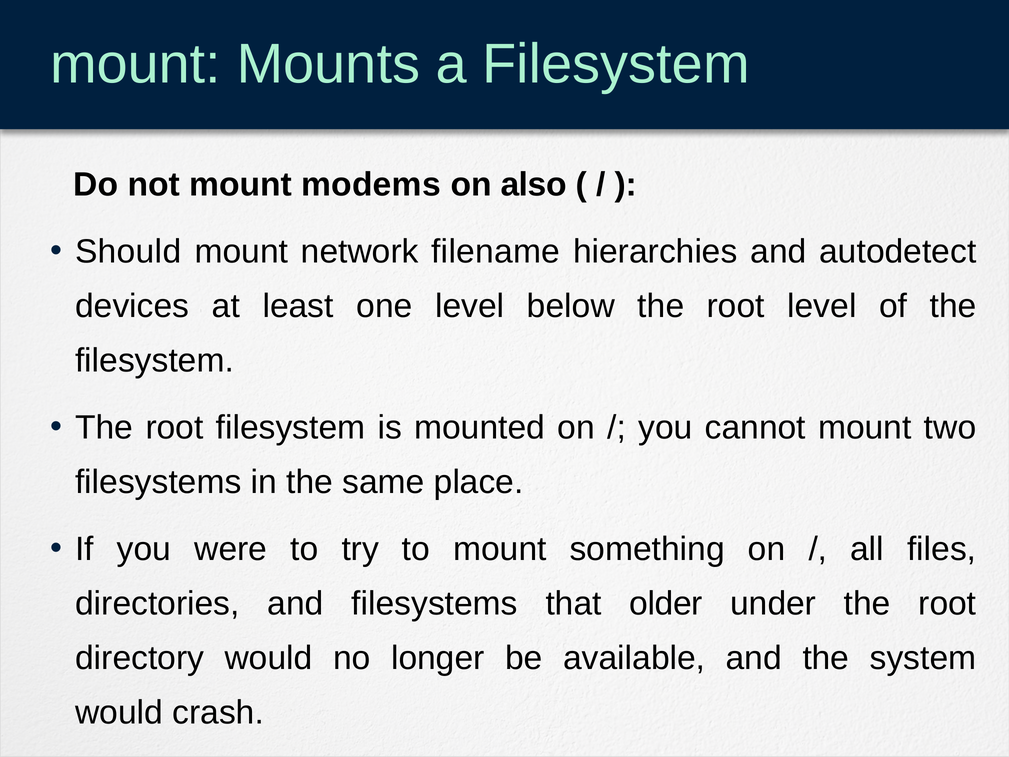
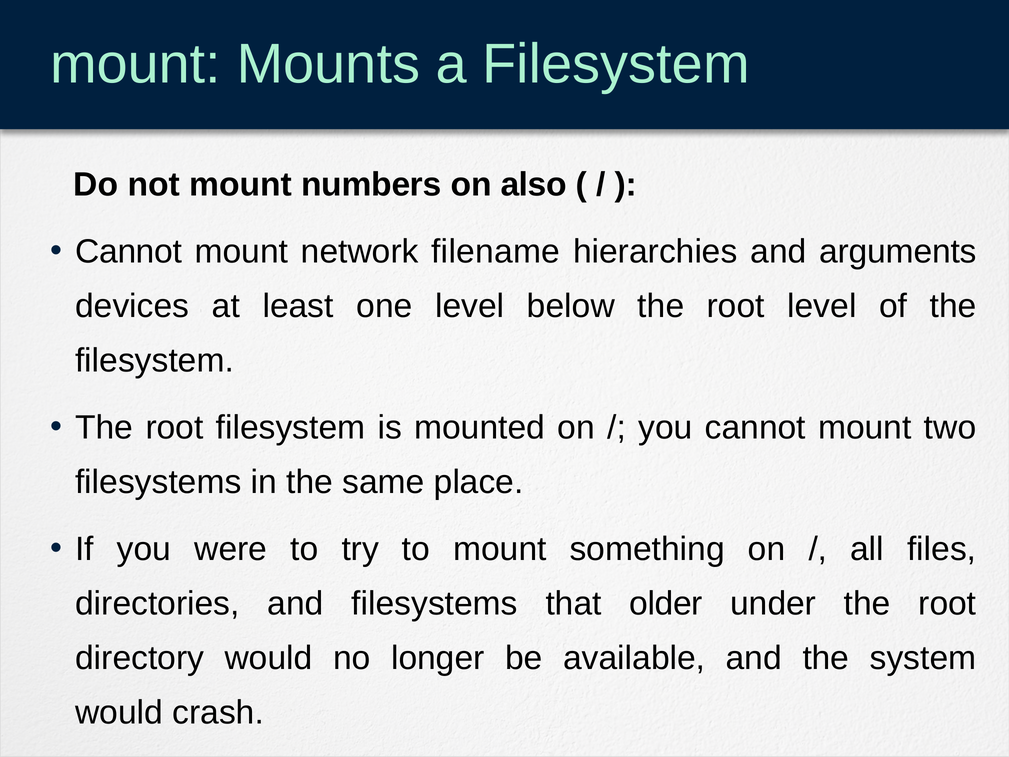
modems: modems -> numbers (371, 185)
Should: Should -> Cannot (129, 252)
autodetect: autodetect -> arguments (898, 252)
